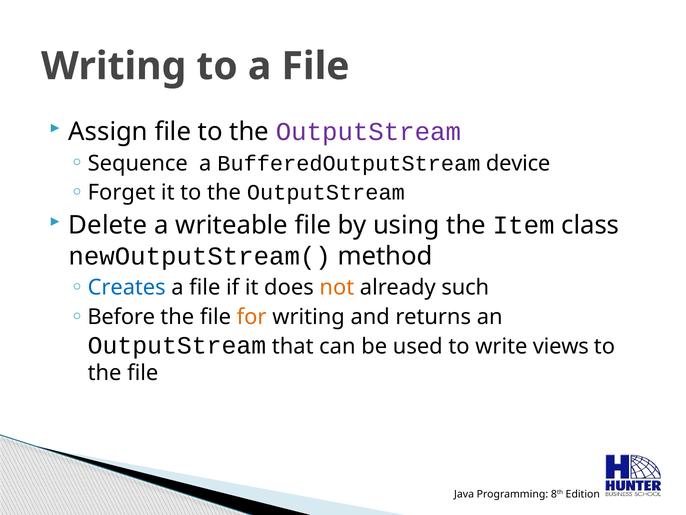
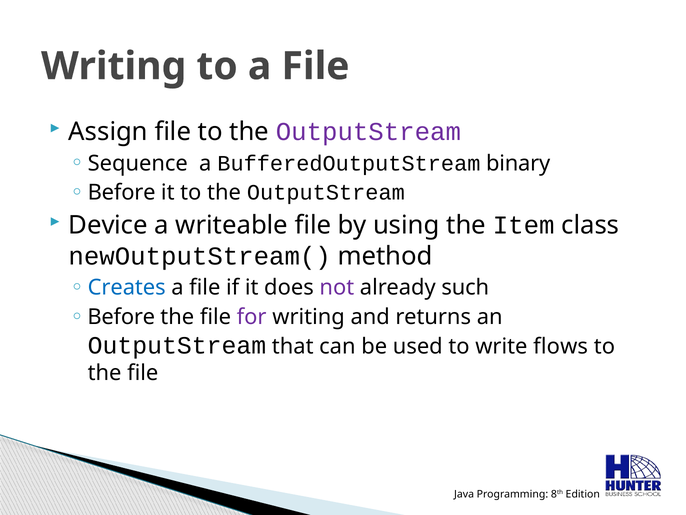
device: device -> binary (518, 163)
Forget: Forget -> Before (122, 193)
Delete: Delete -> Device (108, 225)
not colour: orange -> purple (337, 287)
for colour: orange -> purple (252, 317)
views: views -> flows (561, 346)
